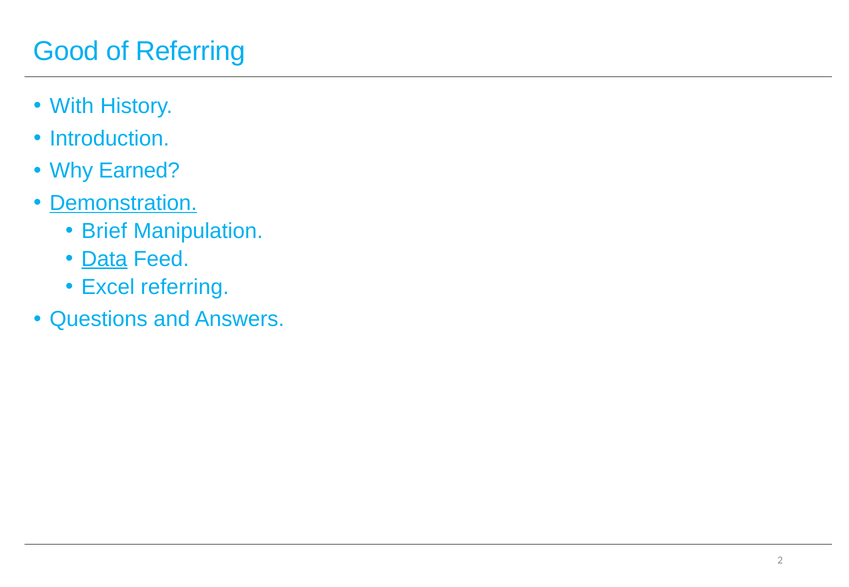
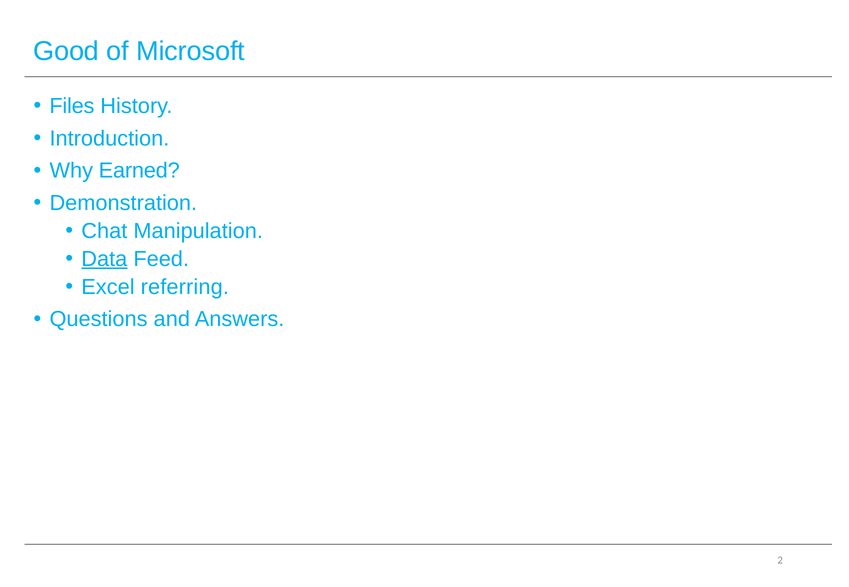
of Referring: Referring -> Microsoft (191, 52)
With: With -> Files (72, 106)
Demonstration underline: present -> none (123, 203)
Brief: Brief -> Chat (104, 231)
